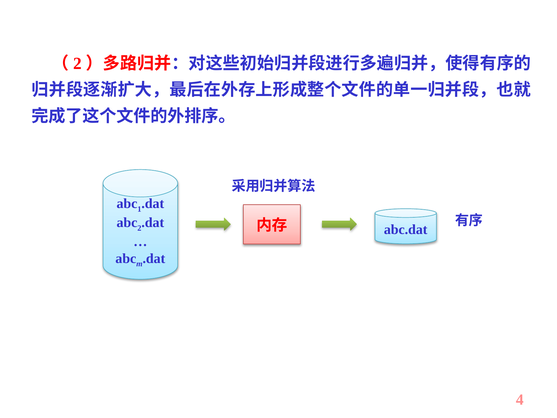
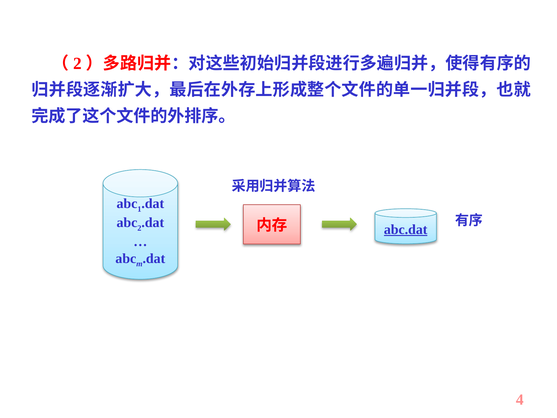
abc.dat underline: none -> present (406, 229)
